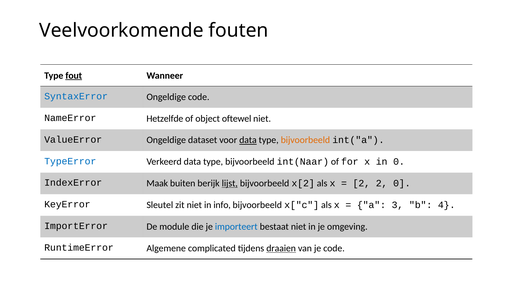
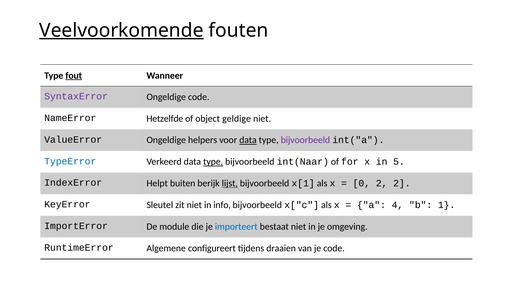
Veelvoorkomende underline: none -> present (121, 30)
SyntaxError colour: blue -> purple (76, 96)
oftewel: oftewel -> geldige (237, 119)
dataset: dataset -> helpers (203, 140)
bijvoorbeeld colour: orange -> purple (305, 140)
type underline: none -> present (213, 162)
in 0: 0 -> 5 (399, 162)
Maak: Maak -> Helpt (157, 183)
x[2: x[2 -> x[1 (303, 183)
2: 2 -> 0 (361, 183)
2 0: 0 -> 2 (402, 183)
3: 3 -> 4 (397, 205)
4: 4 -> 1 (447, 205)
complicated: complicated -> configureert (212, 248)
draaien underline: present -> none (281, 248)
